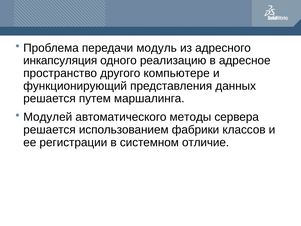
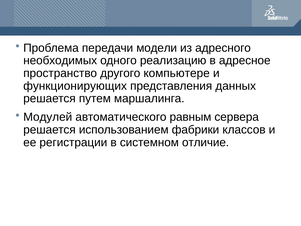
модуль: модуль -> модели (157, 48)
инкапсуляция: инкапсуляция -> необходимых (60, 61)
функционирующий: функционирующий -> функционирующих (75, 86)
методы: методы -> равным (190, 117)
